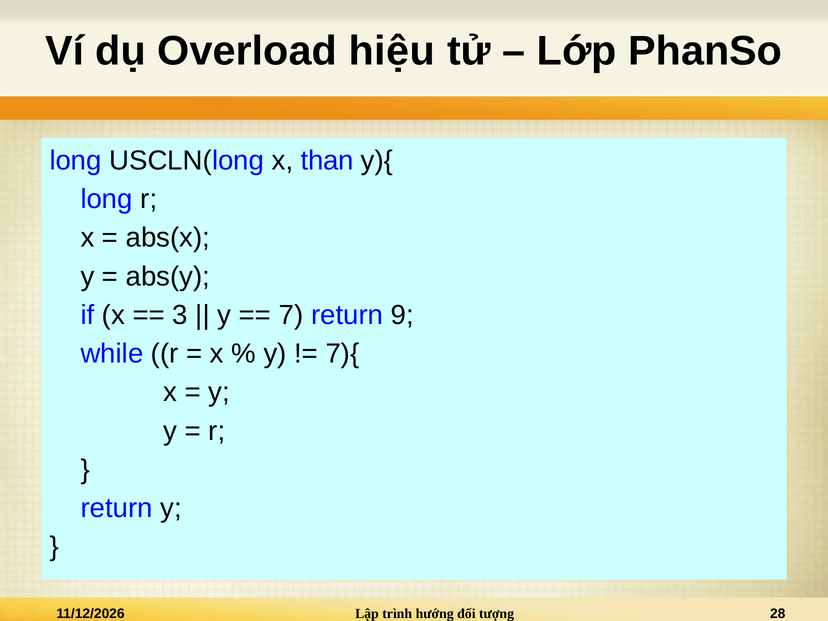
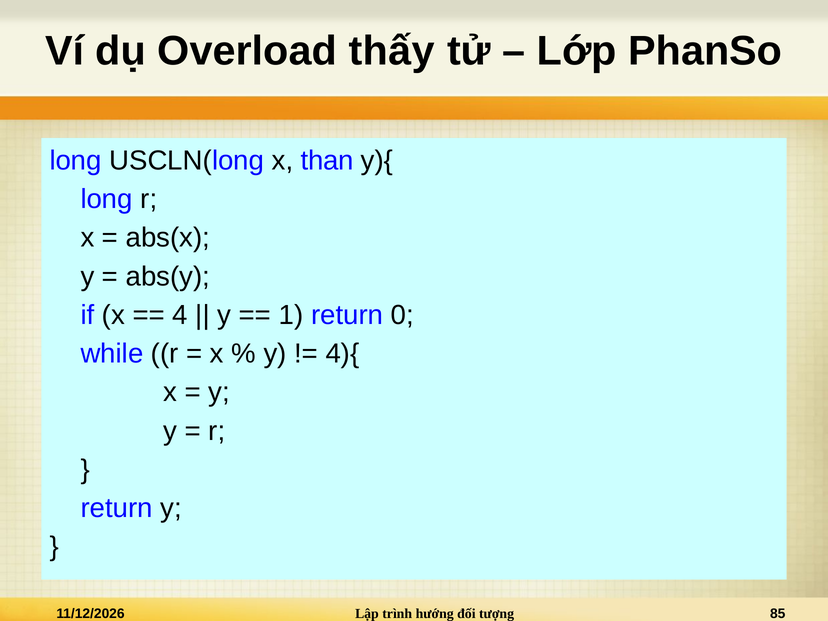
hiệu: hiệu -> thấy (392, 51)
3: 3 -> 4 (180, 315)
7: 7 -> 1 (291, 315)
9: 9 -> 0 (402, 315)
7){: 7){ -> 4){ (342, 354)
28: 28 -> 85 (778, 614)
